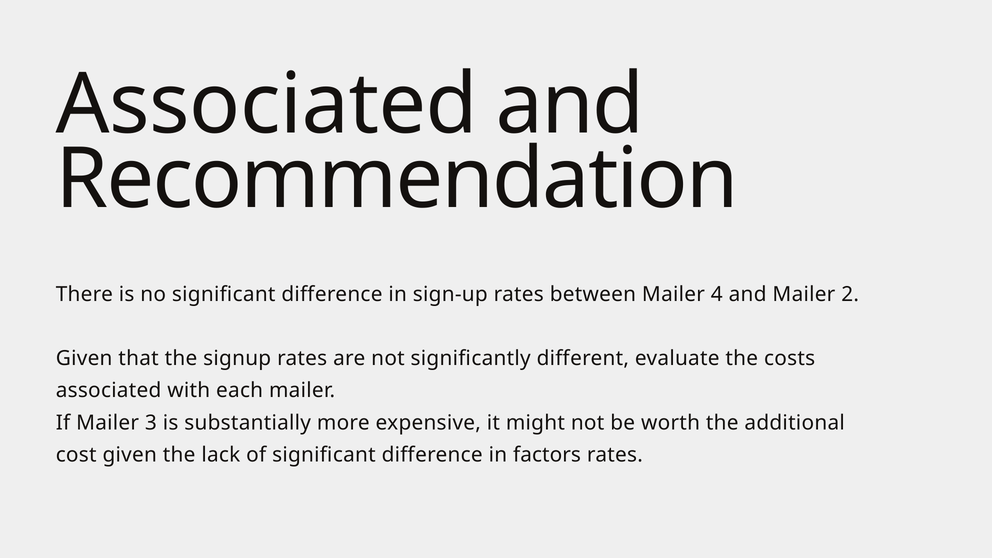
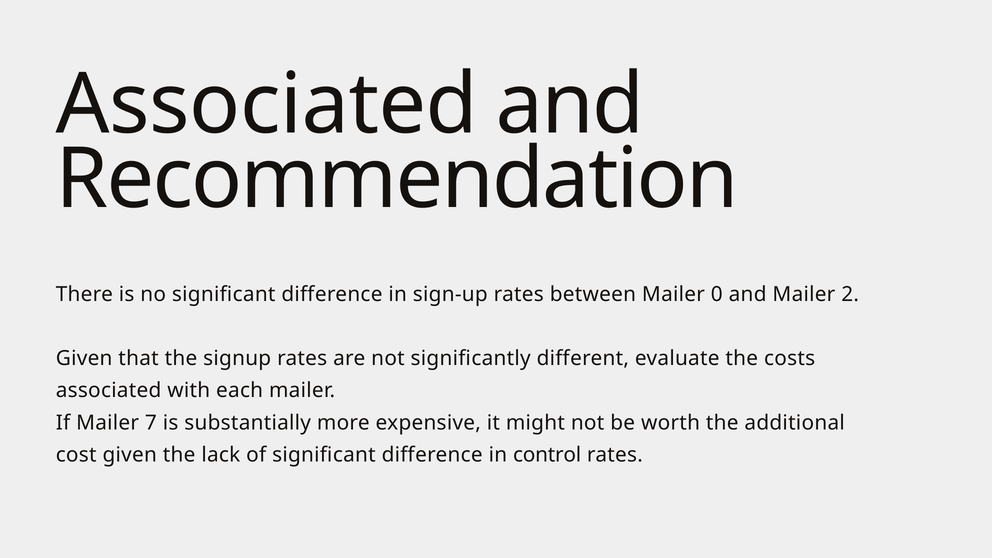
4: 4 -> 0 (717, 294)
3: 3 -> 7 (151, 423)
factors: factors -> control (547, 455)
